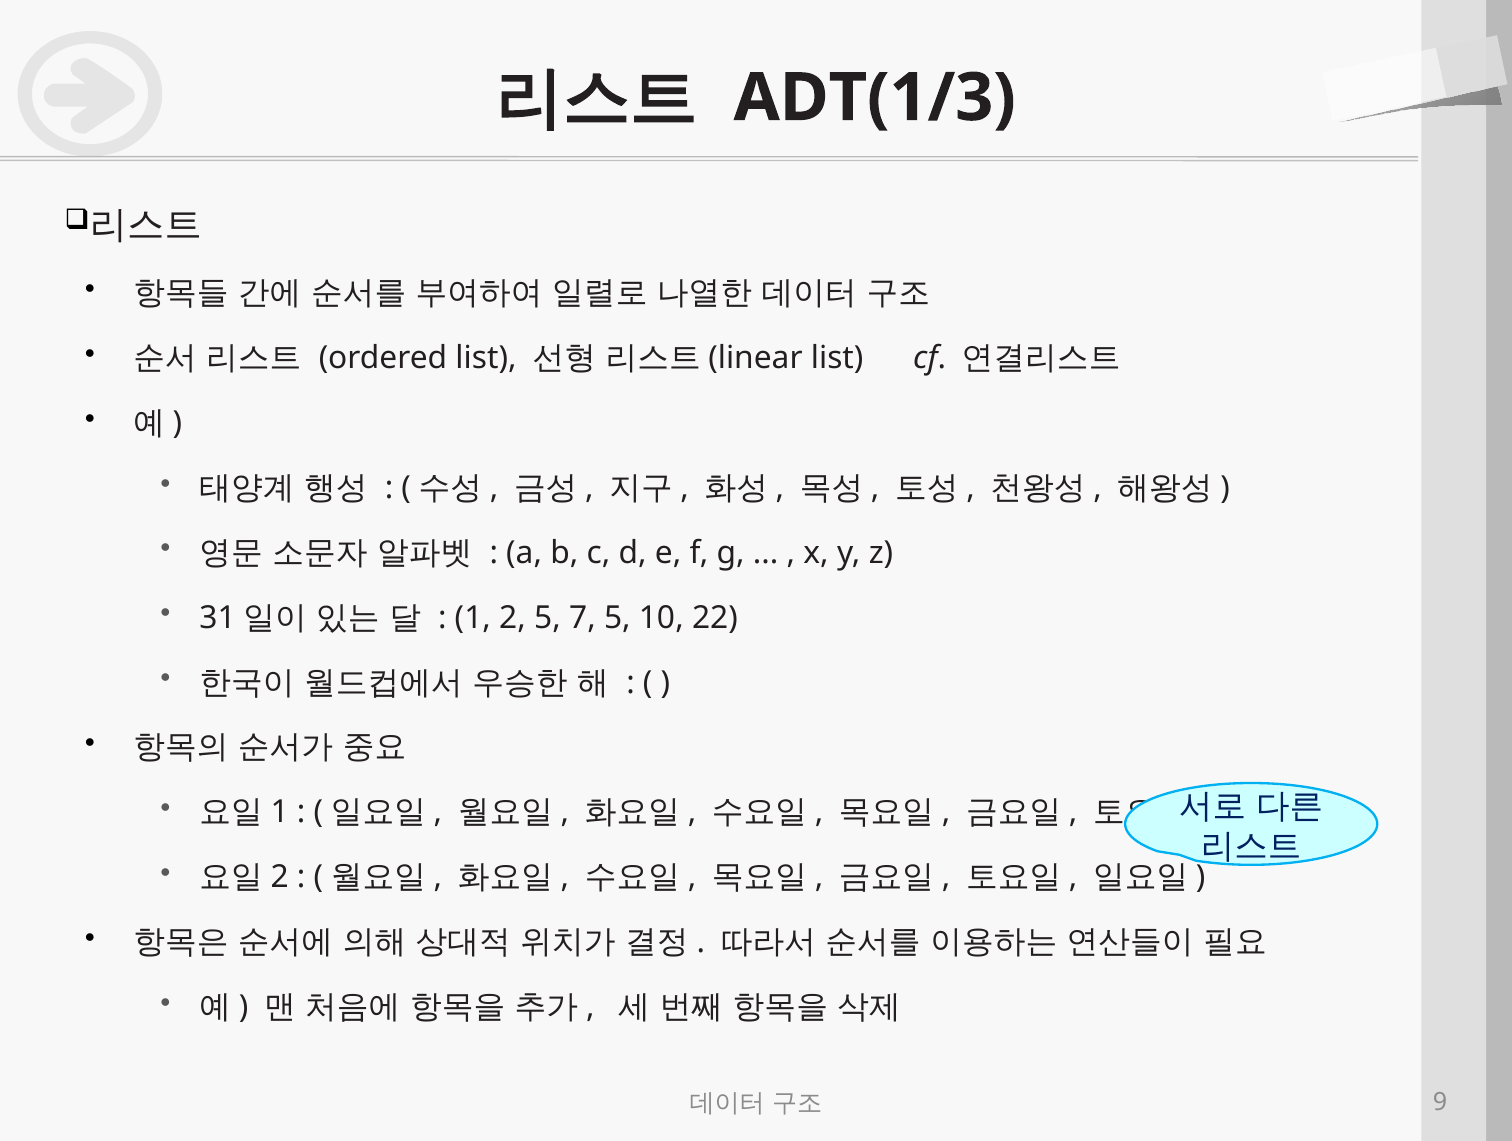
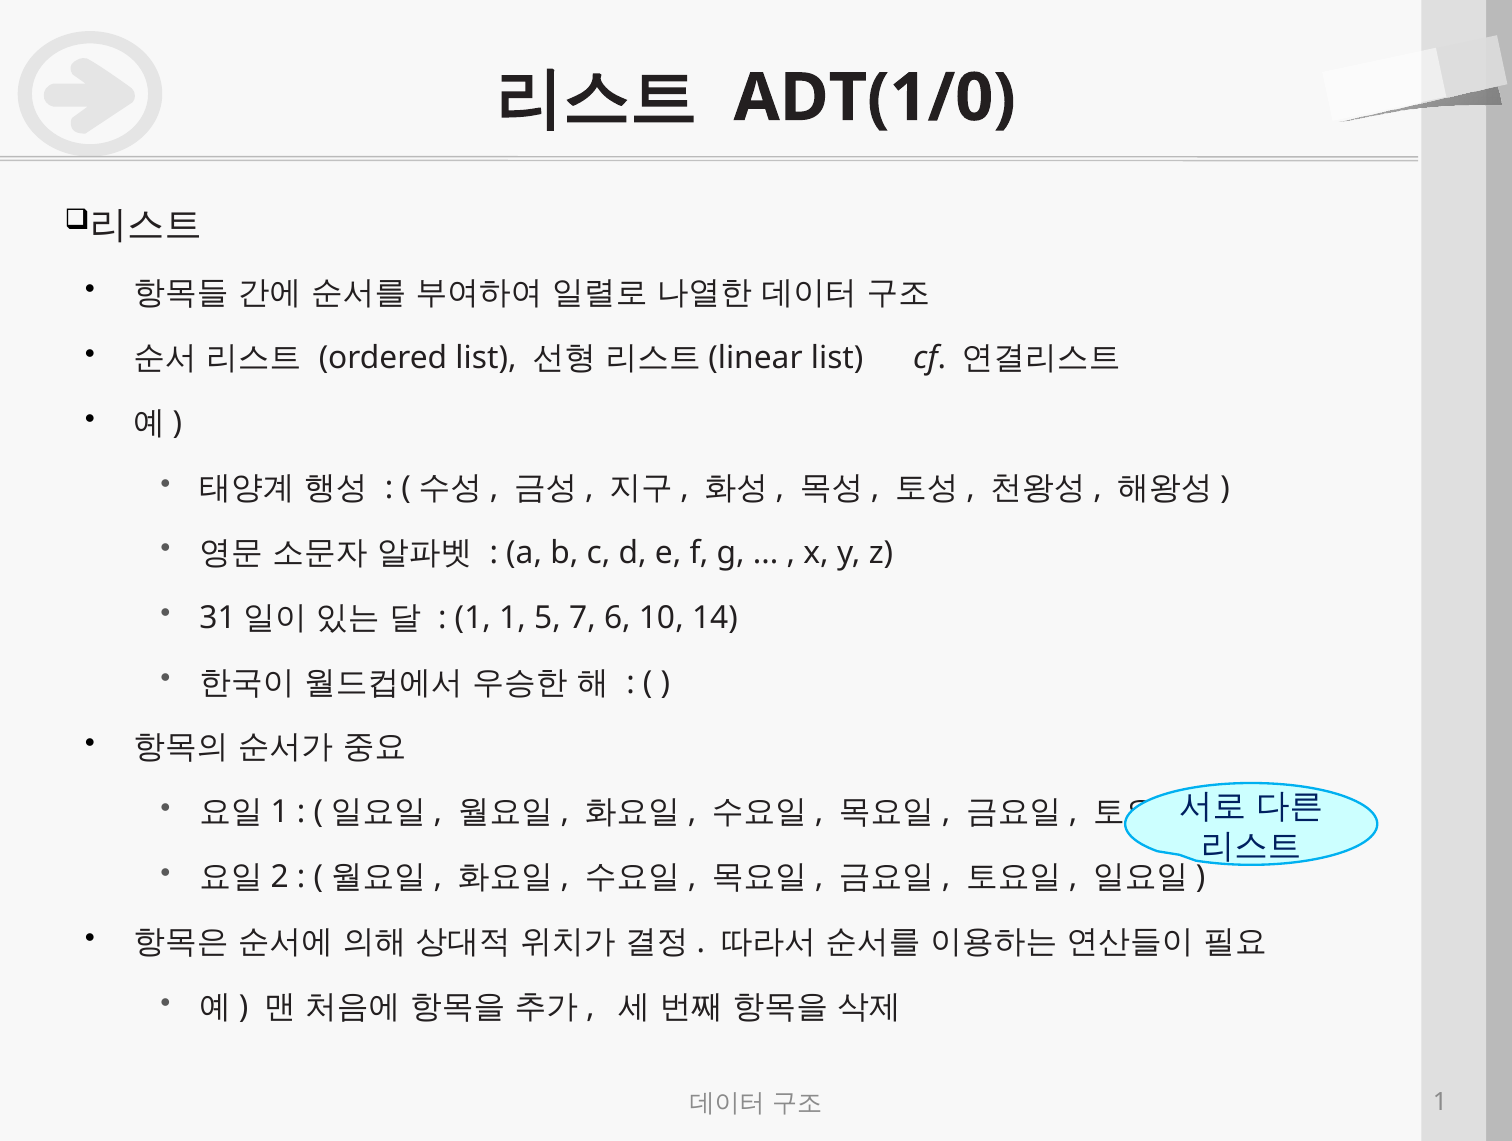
ADT(1/3: ADT(1/3 -> ADT(1/0 (875, 98)
1 2: 2 -> 1 (513, 618)
7 5: 5 -> 6 (617, 618)
22: 22 -> 14 (715, 618)
9: 9 -> 1 (1440, 1102)
